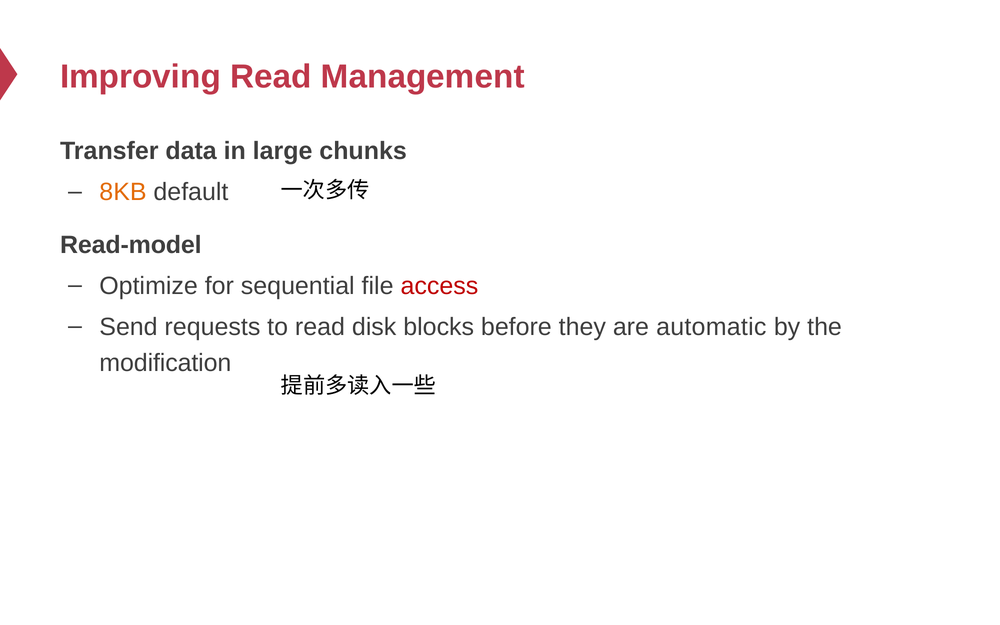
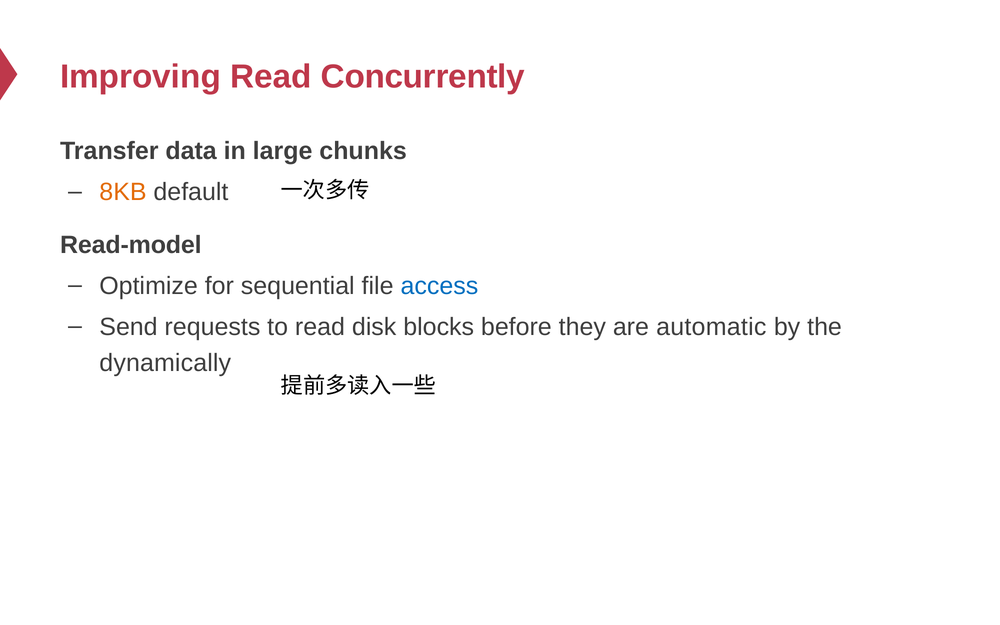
Management: Management -> Concurrently (423, 77)
access colour: red -> blue (439, 286)
modification: modification -> dynamically (165, 363)
